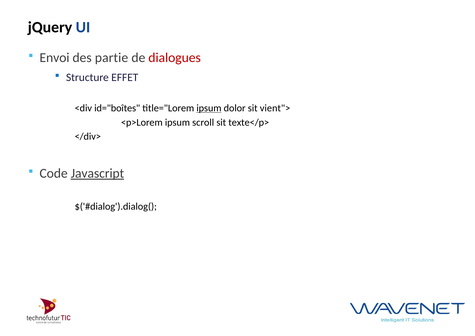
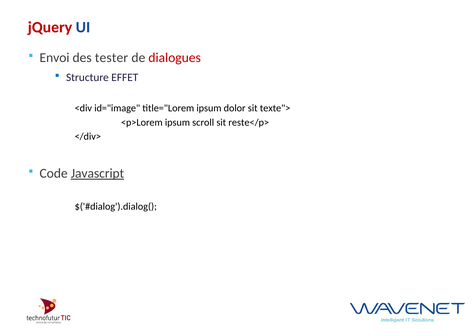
jQuery colour: black -> red (50, 27)
partie: partie -> tester (112, 58)
id="boîtes: id="boîtes -> id="image (117, 108)
ipsum underline: present -> none (209, 108)
vient">: vient"> -> texte"> (275, 108)
texte</p>: texte</p> -> reste</p> (249, 122)
